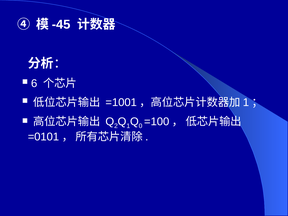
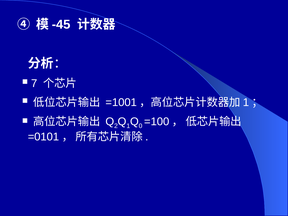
6: 6 -> 7 (34, 83)
